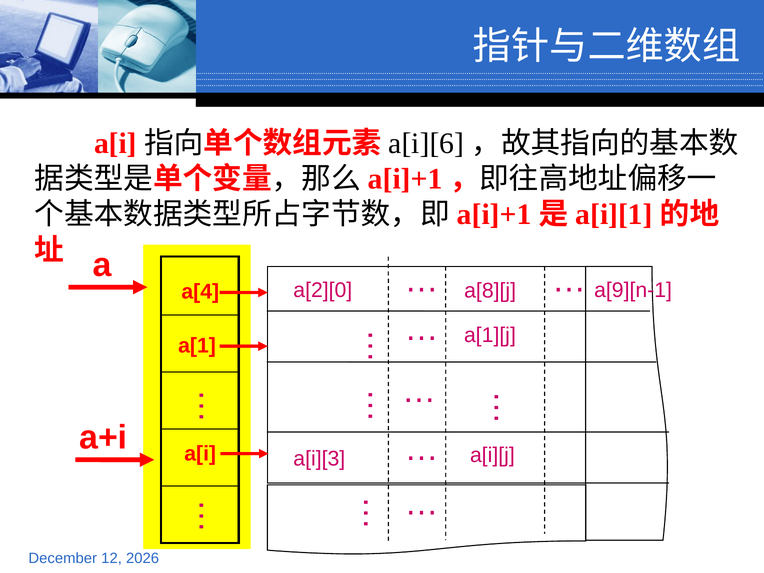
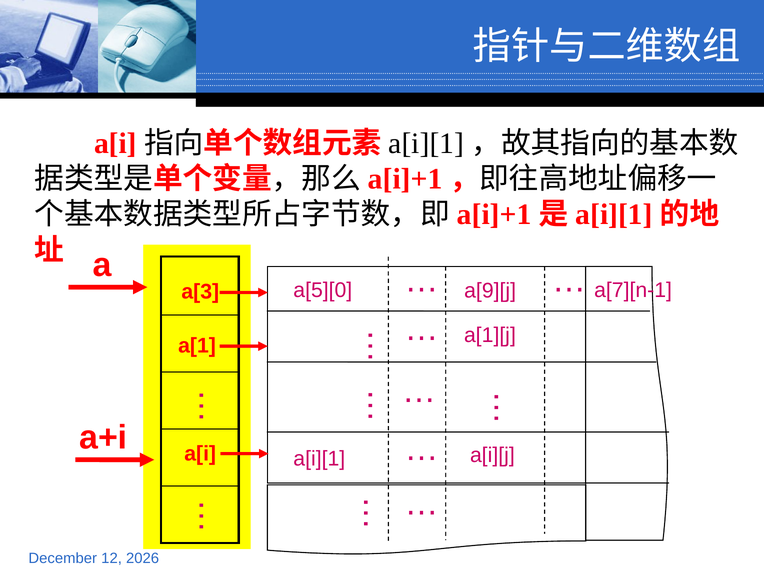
a[i][6: a[i][6 -> a[i][1 (426, 143)
a[2][0: a[2][0 -> a[5][0 (323, 290)
a[9][n-1: a[9][n-1 -> a[7][n-1 (633, 290)
a[8][j: a[8][j -> a[9][j (490, 291)
a[4: a[4 -> a[3 (200, 292)
a[i][3: a[i][3 -> a[i][1 (319, 459)
